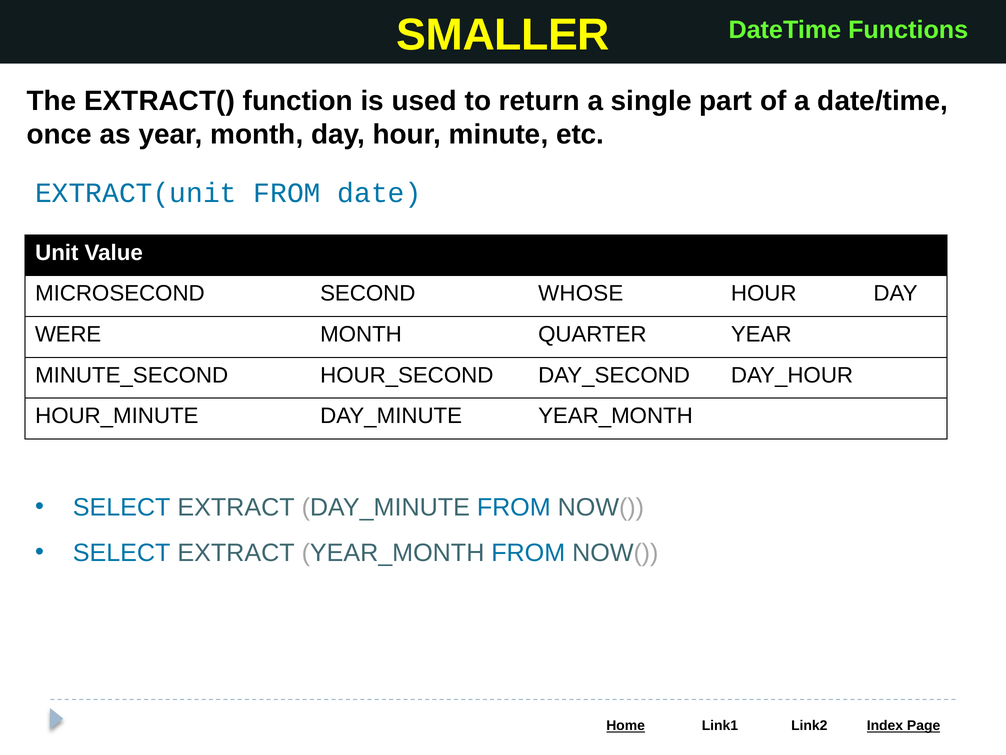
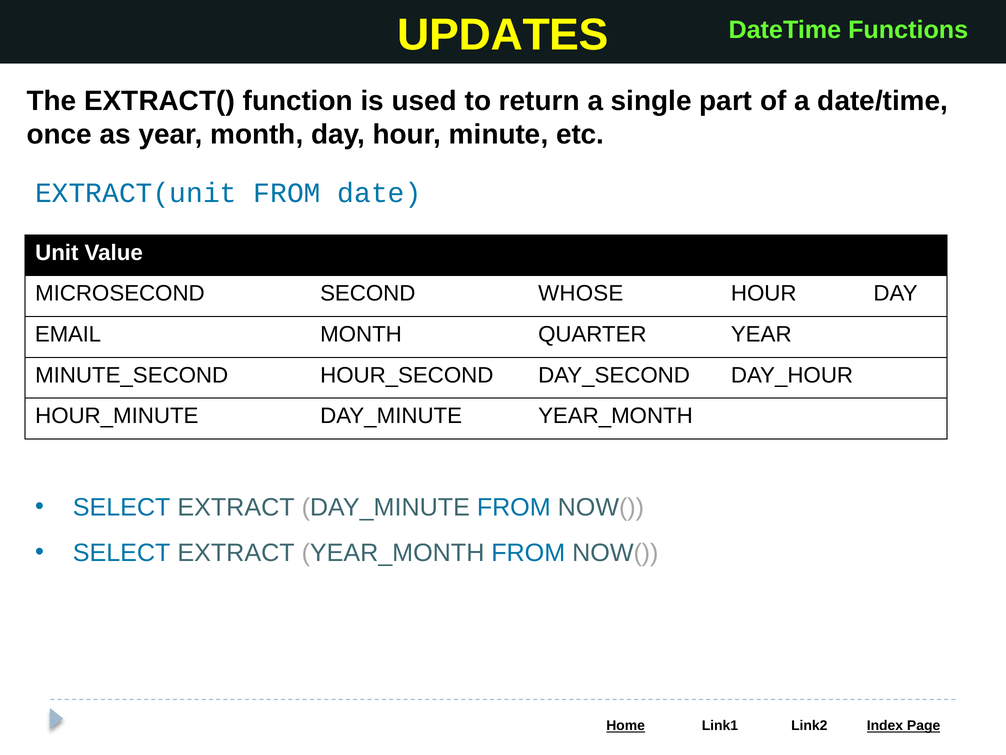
SMALLER: SMALLER -> UPDATES (503, 35)
WERE: WERE -> EMAIL (68, 334)
